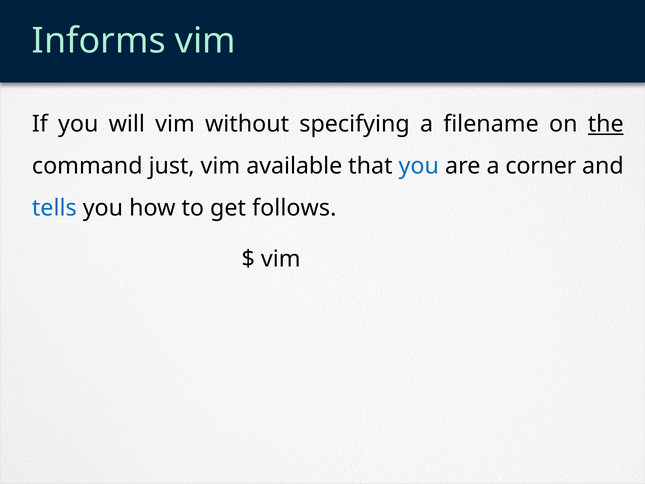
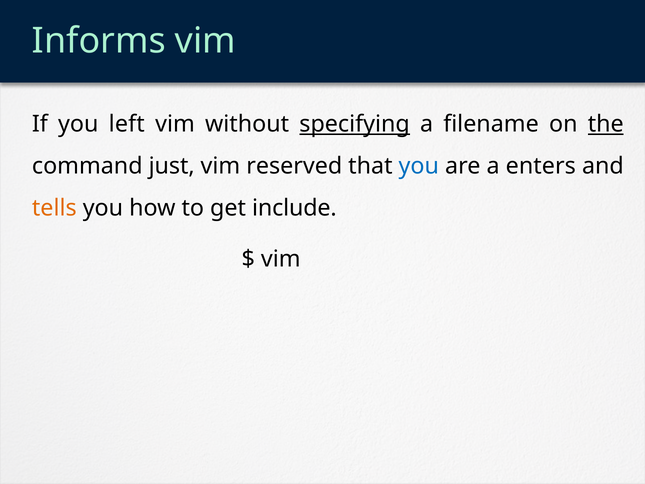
will: will -> left (127, 124)
specifying underline: none -> present (355, 124)
available: available -> reserved (294, 166)
corner: corner -> enters (541, 166)
tells colour: blue -> orange (54, 208)
follows: follows -> include (294, 208)
